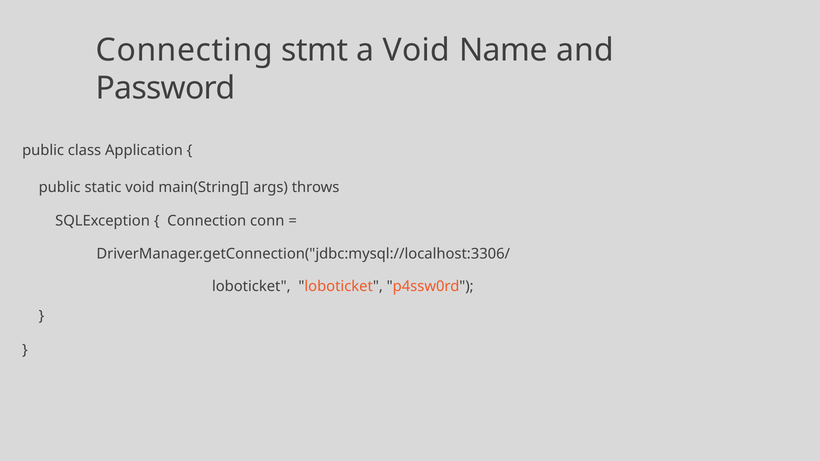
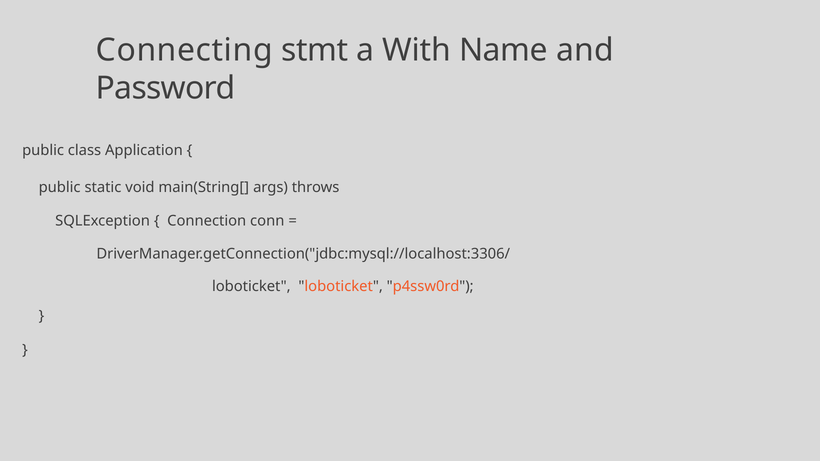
a Void: Void -> With (417, 50)
